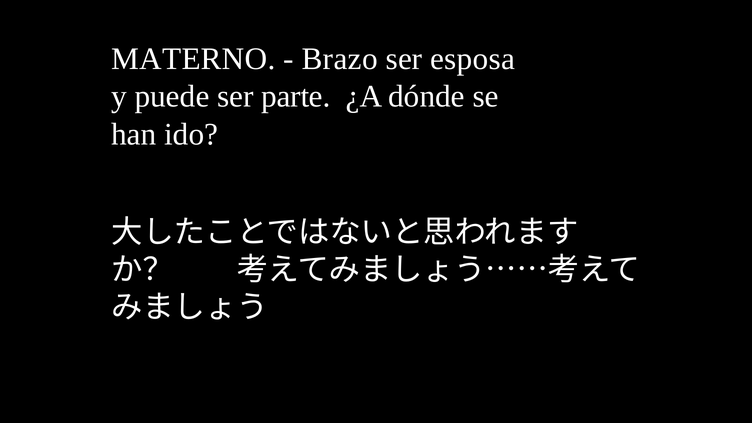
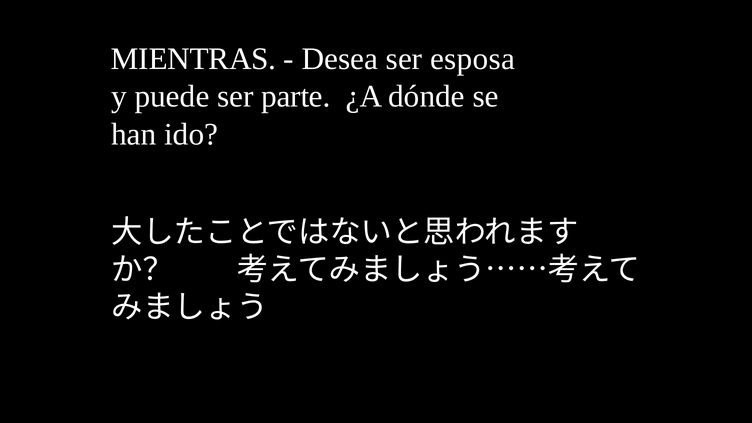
MATERNO: MATERNO -> MIENTRAS (194, 59)
Brazo: Brazo -> Desea (340, 59)
